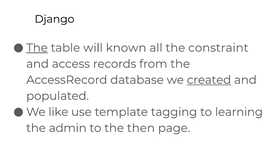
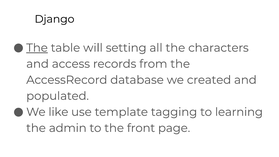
known: known -> setting (126, 48)
constraint: constraint -> characters (218, 48)
created underline: present -> none (209, 80)
then: then -> front (141, 128)
